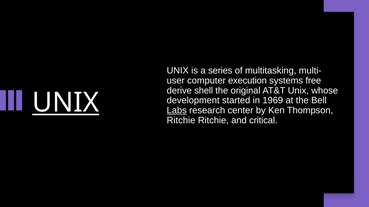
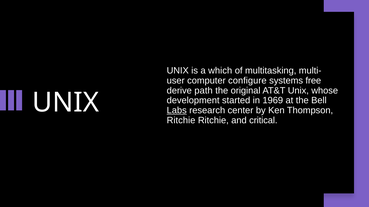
series: series -> which (220, 71)
execution: execution -> configure (247, 81)
shell: shell -> path (204, 91)
UNIX underline: present -> none (66, 103)
